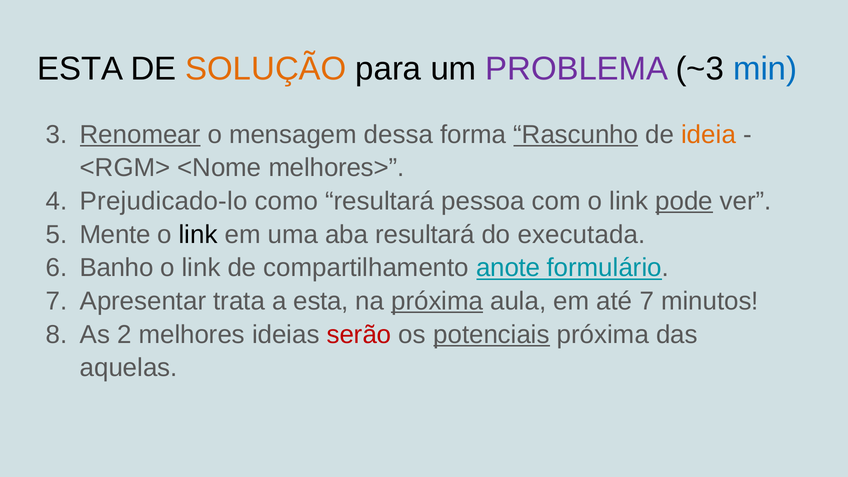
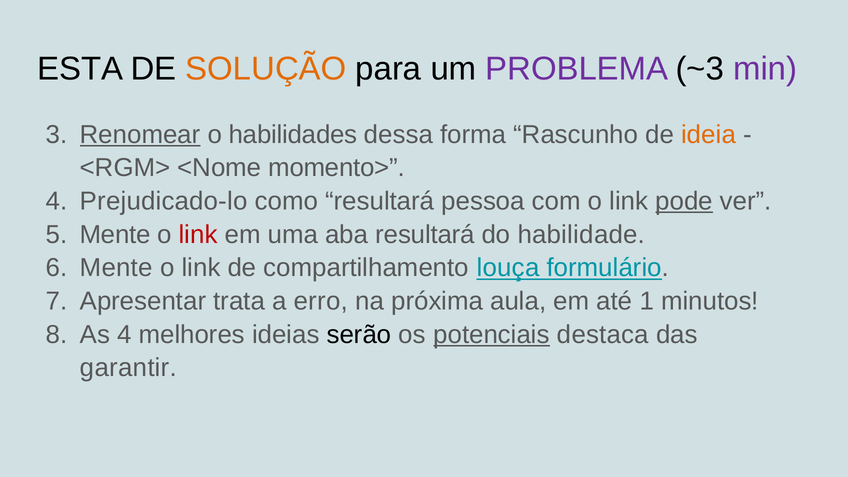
min colour: blue -> purple (765, 69)
mensagem: mensagem -> habilidades (293, 135)
Rascunho underline: present -> none (576, 135)
melhores>: melhores> -> momento> (336, 168)
link colour: black -> red (198, 235)
executada: executada -> habilidade (581, 235)
Banho: Banho -> Mente (116, 268)
anote: anote -> louça (508, 268)
a esta: esta -> erro (321, 301)
próxima underline: present -> none (437, 301)
até 7: 7 -> 1 (647, 301)
As 2: 2 -> 4 (124, 335)
serão colour: red -> black (359, 335)
potenciais próxima: próxima -> destaca (603, 335)
aquelas: aquelas -> garantir (129, 368)
